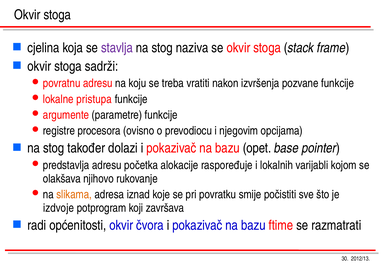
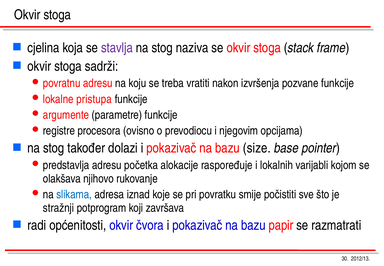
opet: opet -> size (257, 148)
slikama colour: orange -> blue (74, 194)
izdvoje: izdvoje -> stražnji (59, 208)
ftime: ftime -> papir (281, 225)
